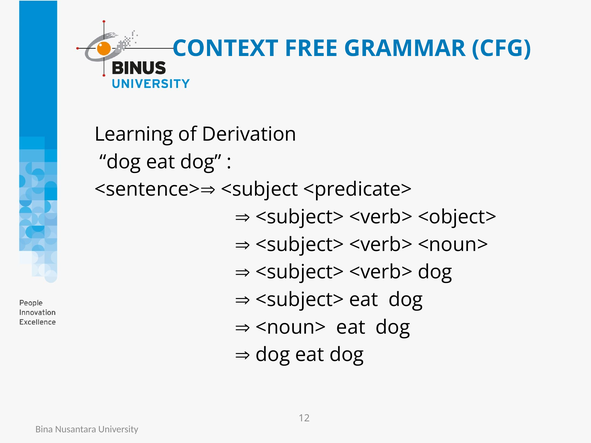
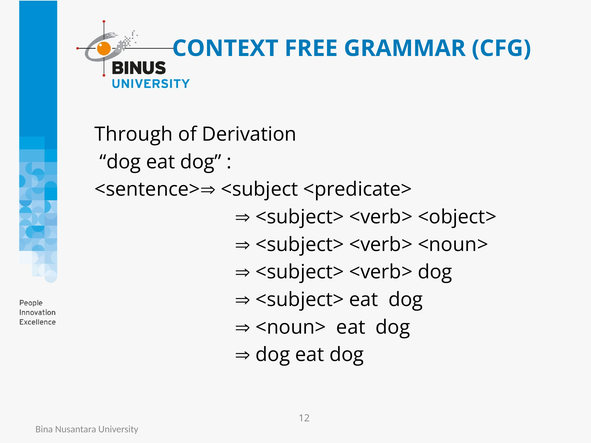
Learning: Learning -> Through (134, 134)
